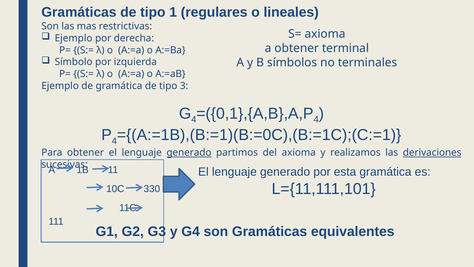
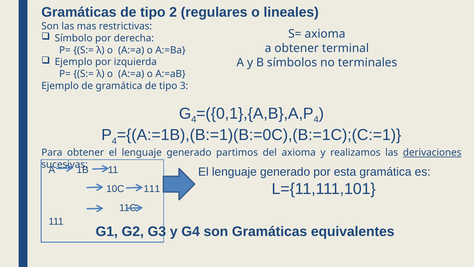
1: 1 -> 2 (173, 12)
Ejemplo: Ejemplo -> Símbolo (74, 38)
Símbolo: Símbolo -> Ejemplo (74, 62)
generado underline: present -> none (189, 152)
10C 330: 330 -> 111 (152, 189)
